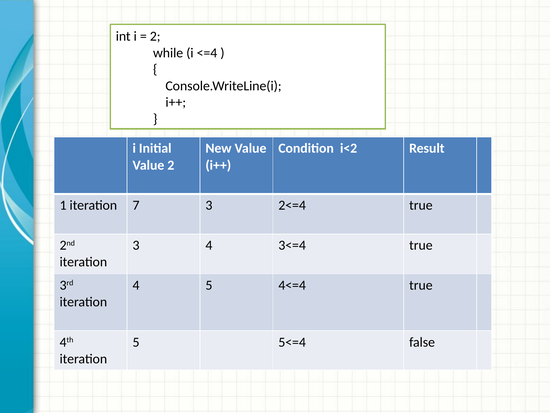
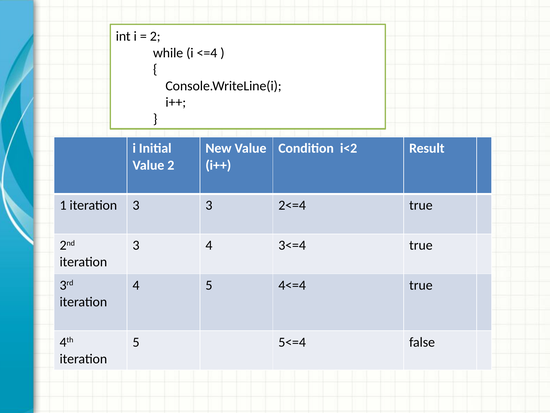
1 iteration 7: 7 -> 3 (136, 205)
